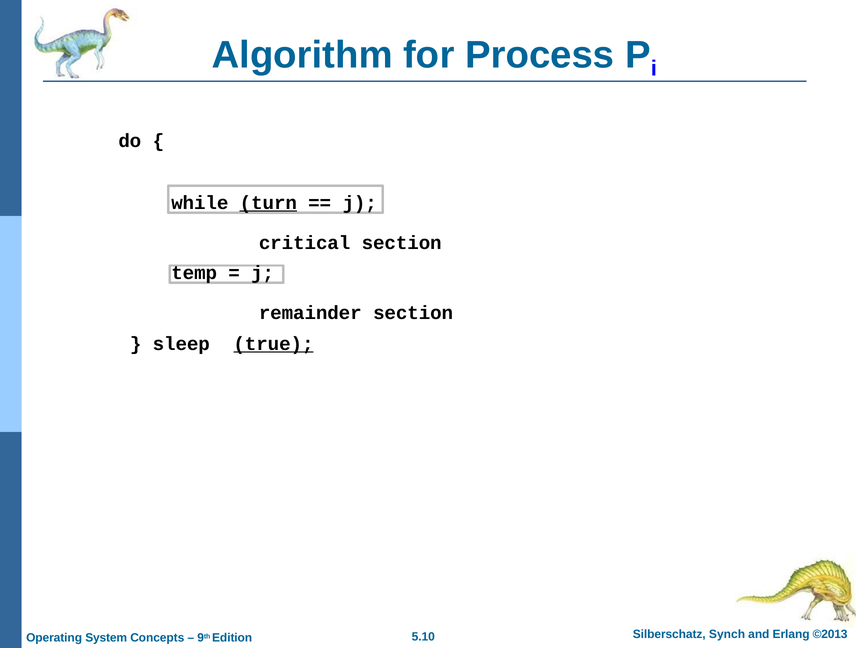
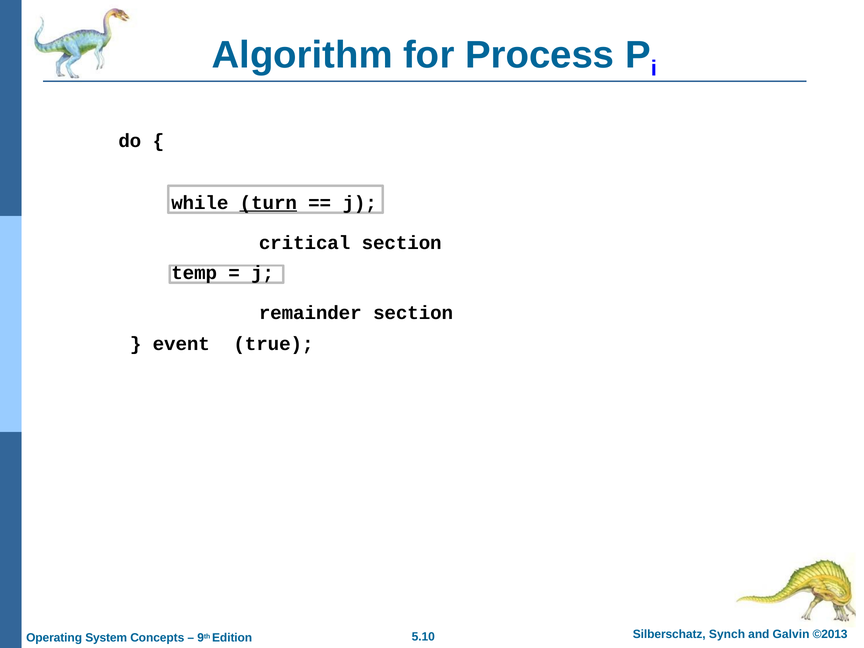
true underline: present -> none (273, 344)
sleep: sleep -> event (181, 344)
Erlang: Erlang -> Galvin (791, 634)
